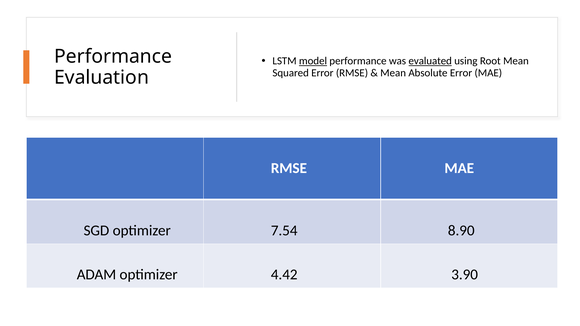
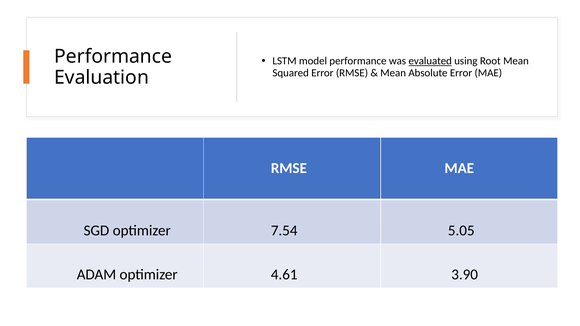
model underline: present -> none (313, 61)
8.90: 8.90 -> 5.05 (461, 231)
4.42: 4.42 -> 4.61 (284, 275)
